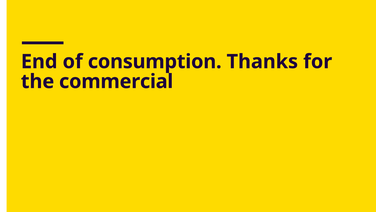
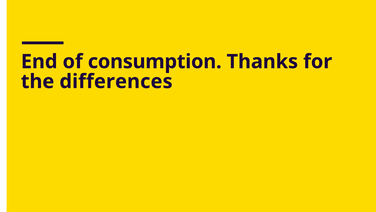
commercial: commercial -> differences (116, 81)
